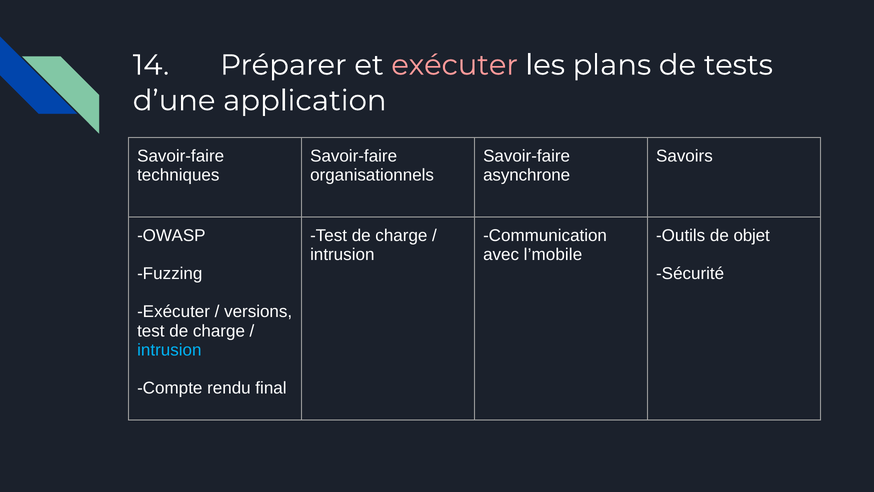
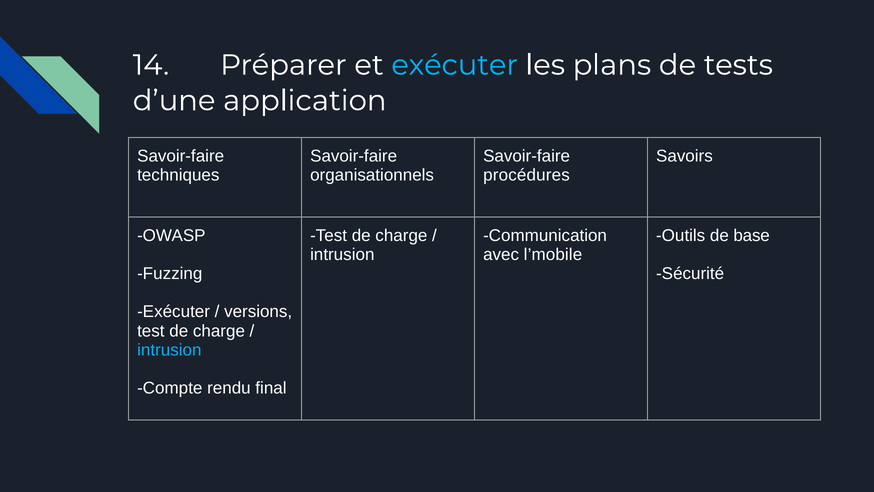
exécuter colour: pink -> light blue (455, 65)
asynchrone: asynchrone -> procédures (527, 175)
objet: objet -> base (752, 235)
